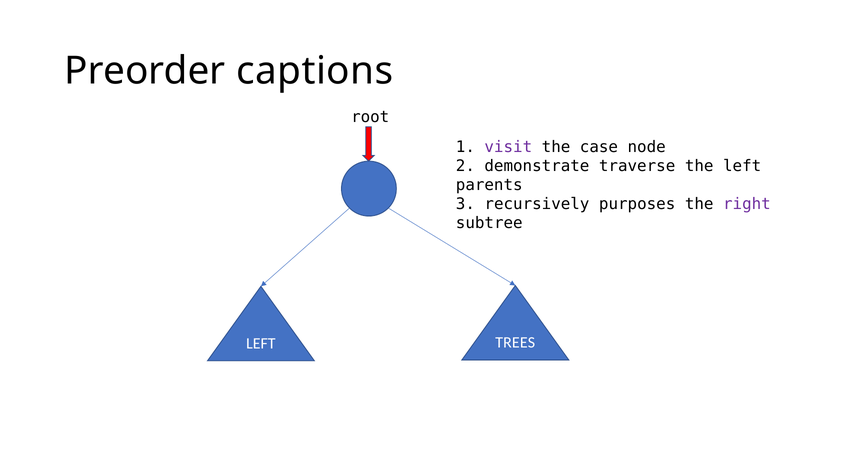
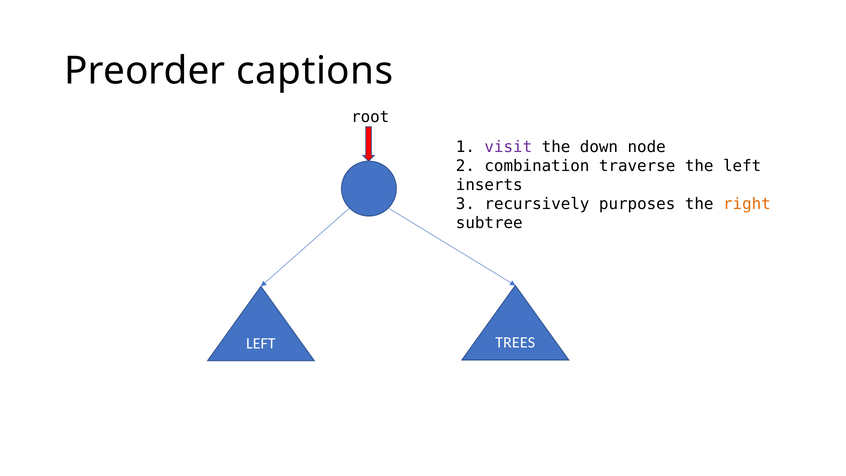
case: case -> down (599, 147)
demonstrate: demonstrate -> combination (537, 166)
parents: parents -> inserts (489, 185)
right colour: purple -> orange (747, 204)
